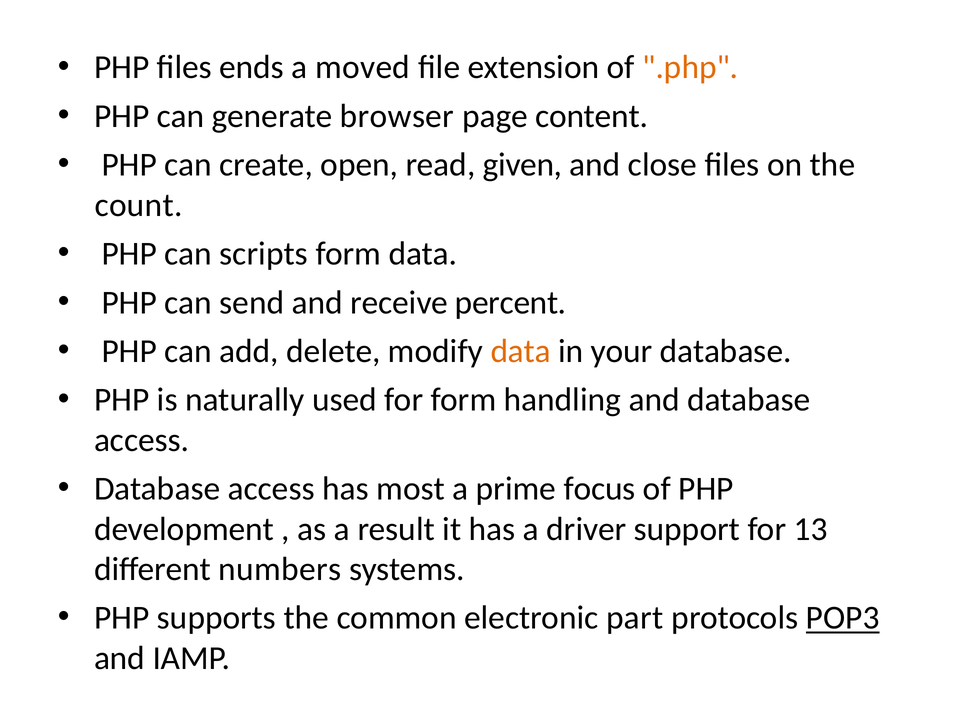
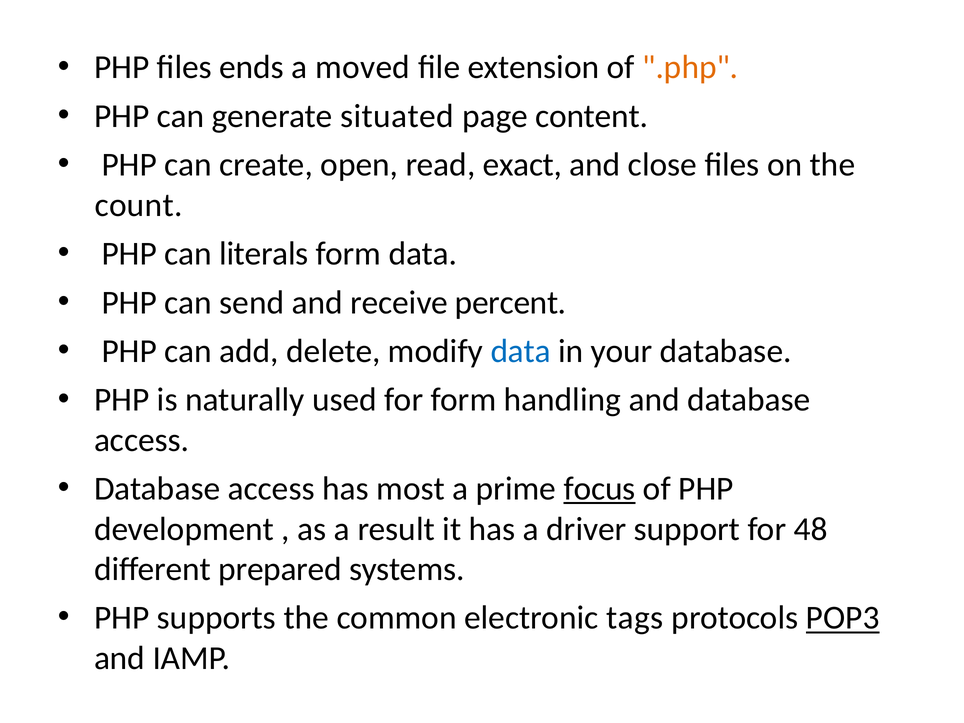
browser: browser -> situated (397, 116)
given: given -> exact (523, 165)
scripts: scripts -> literals (264, 254)
data colour: orange -> blue (521, 351)
focus underline: none -> present (600, 489)
13: 13 -> 48 (811, 529)
numbers: numbers -> prepared (280, 569)
part: part -> tags (635, 618)
